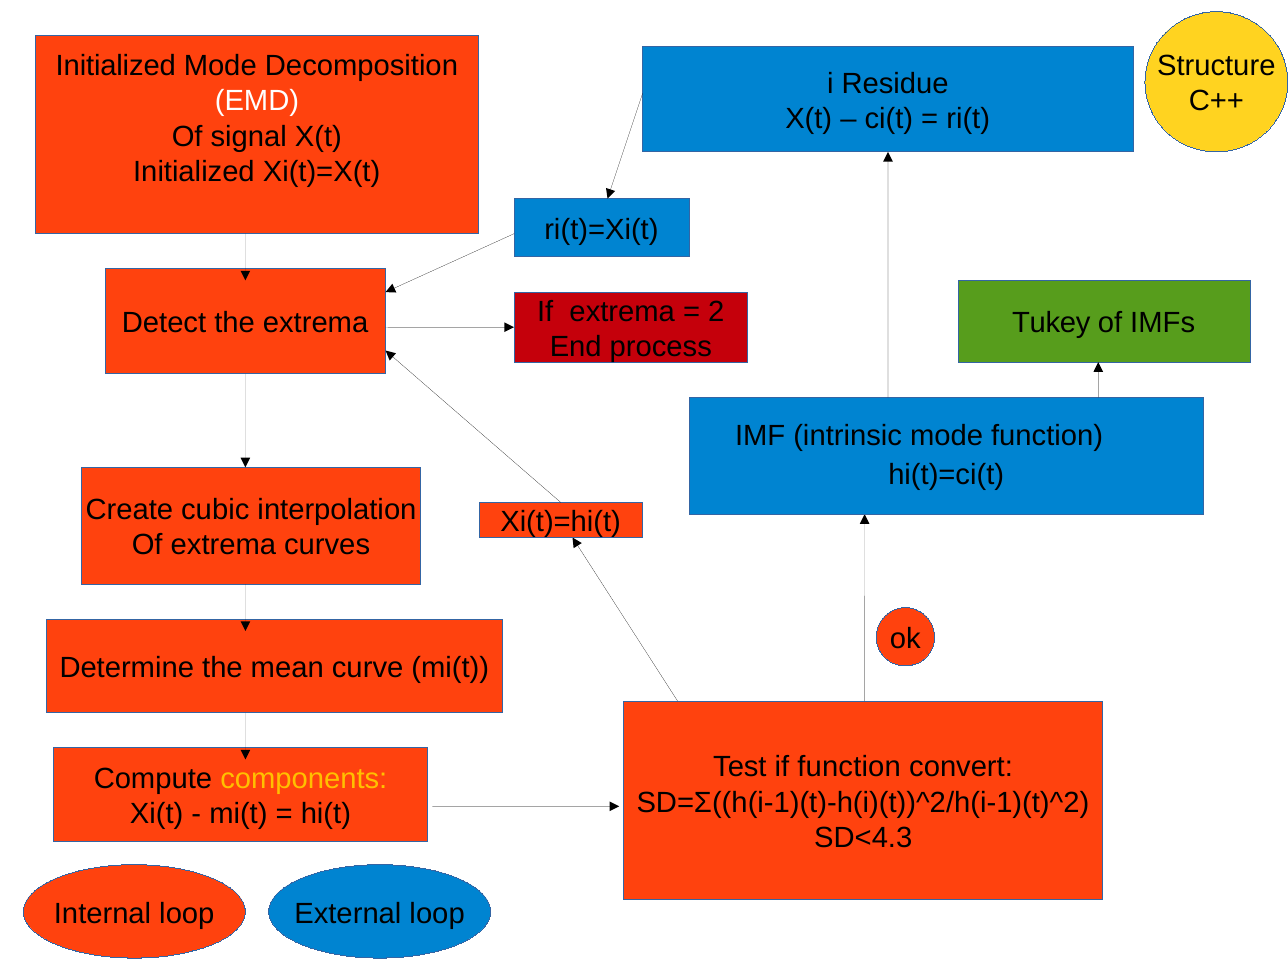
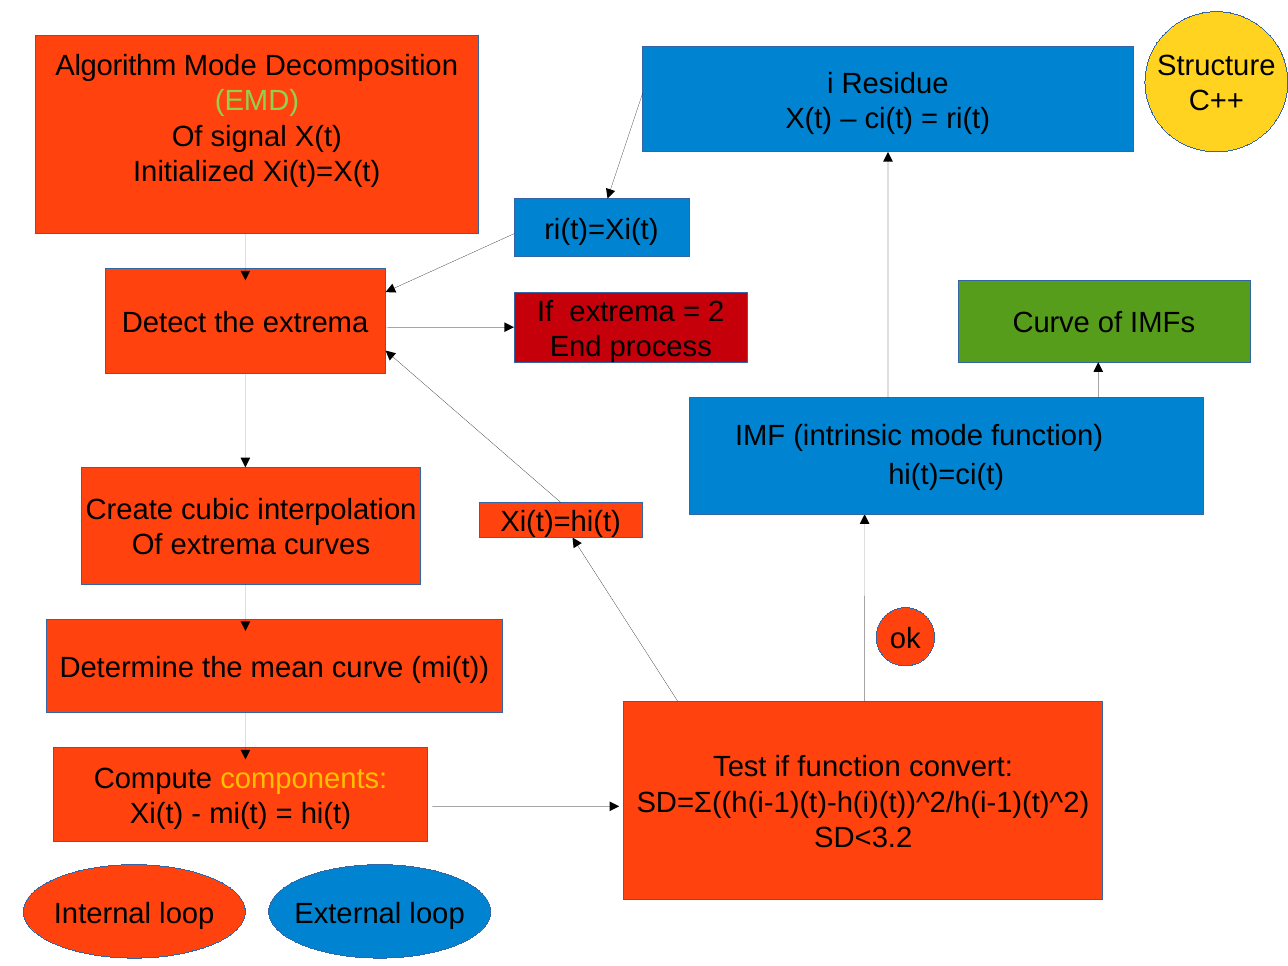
Initialized: Initialized -> Algorithm (116, 66)
EMD colour: white -> light green (257, 101)
Tukey: Tukey -> Curve (1051, 323)
SD<4.3: SD<4.3 -> SD<3.2 (863, 837)
